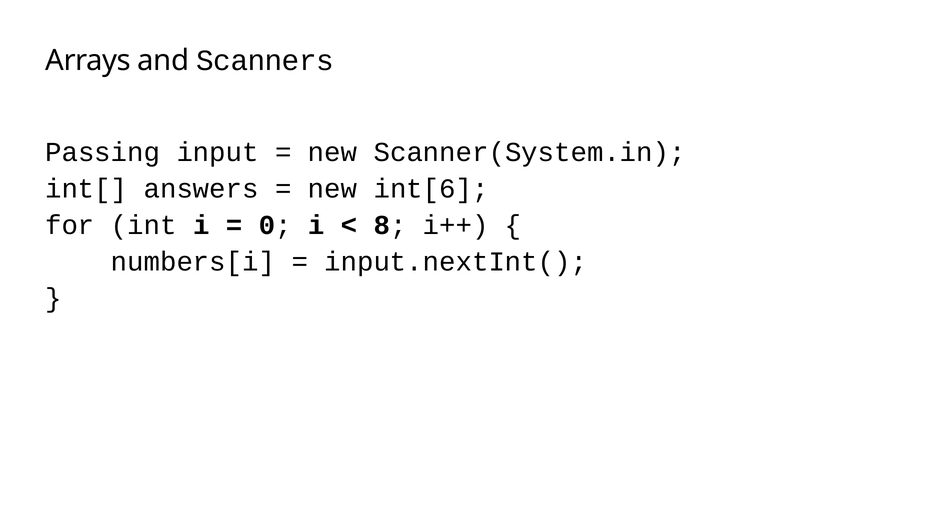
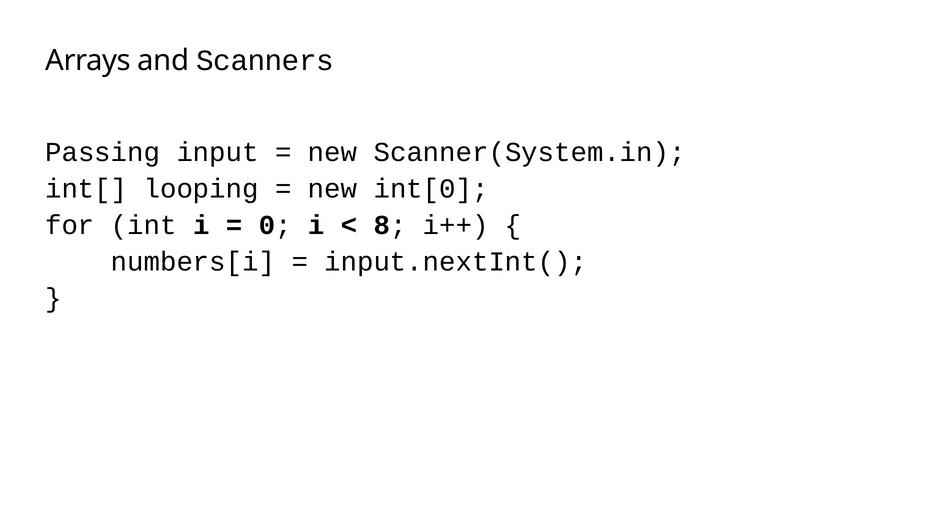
answers: answers -> looping (201, 189)
int[6: int[6 -> int[0 (431, 189)
